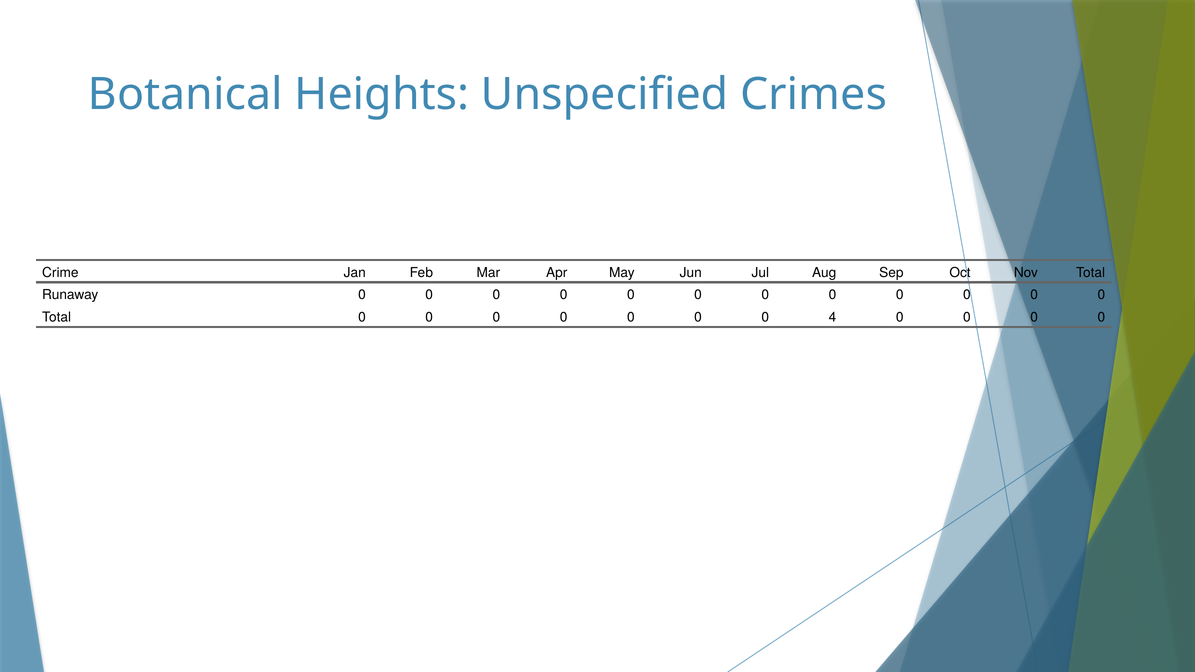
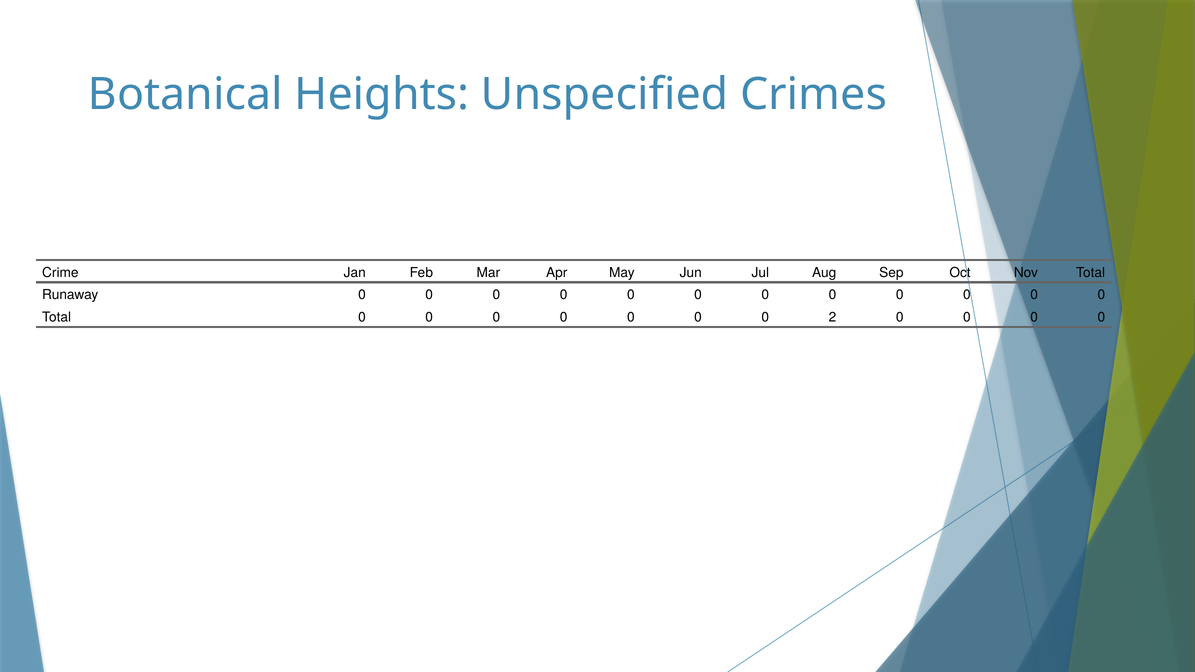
4: 4 -> 2 (832, 317)
